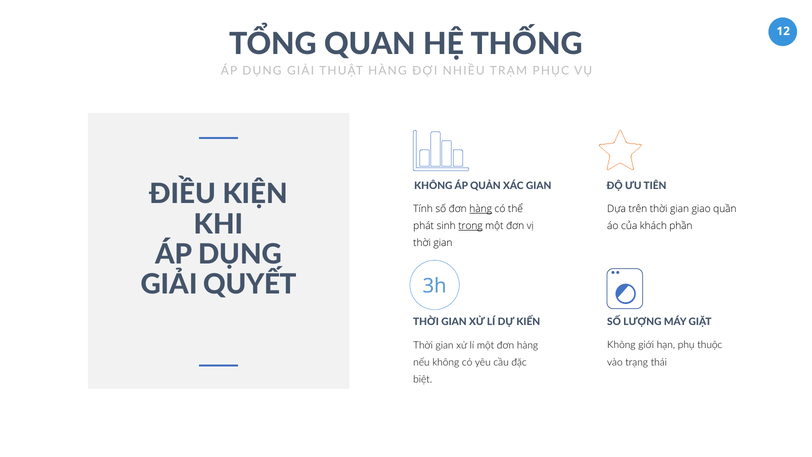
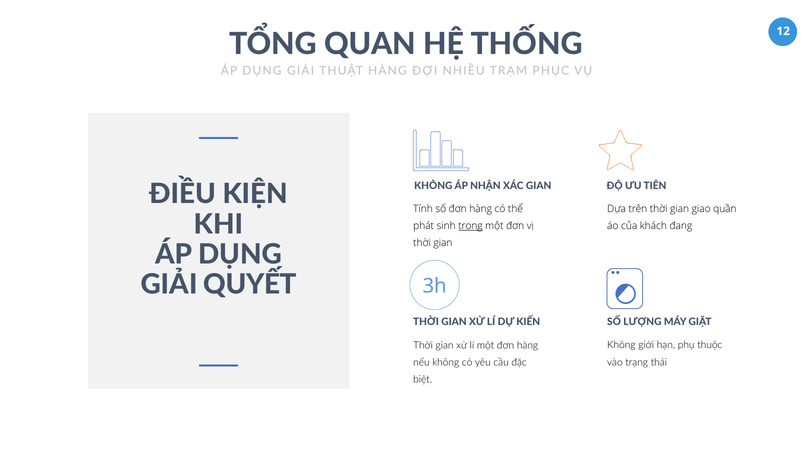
QUẢN: QUẢN -> NHẬN (485, 186)
hàng underline: present -> none (481, 209)
phần: phần -> đang (681, 226)
